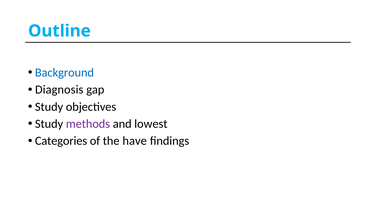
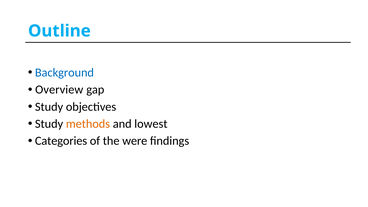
Diagnosis: Diagnosis -> Overview (59, 90)
methods colour: purple -> orange (88, 124)
have: have -> were (135, 141)
